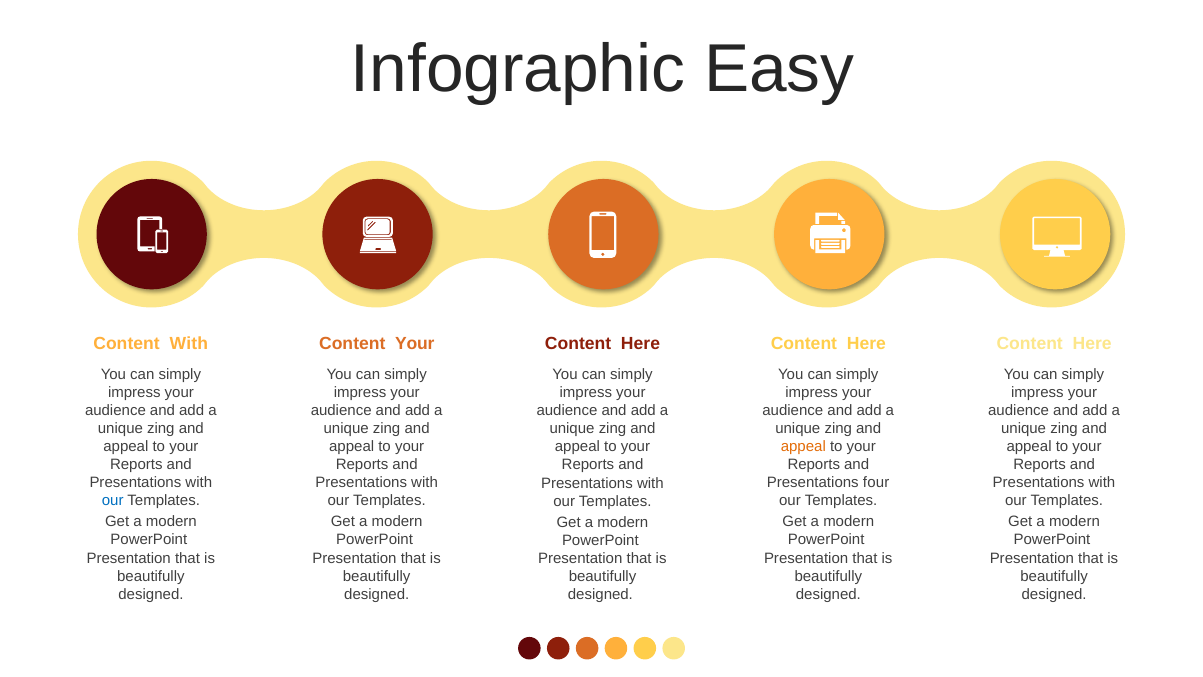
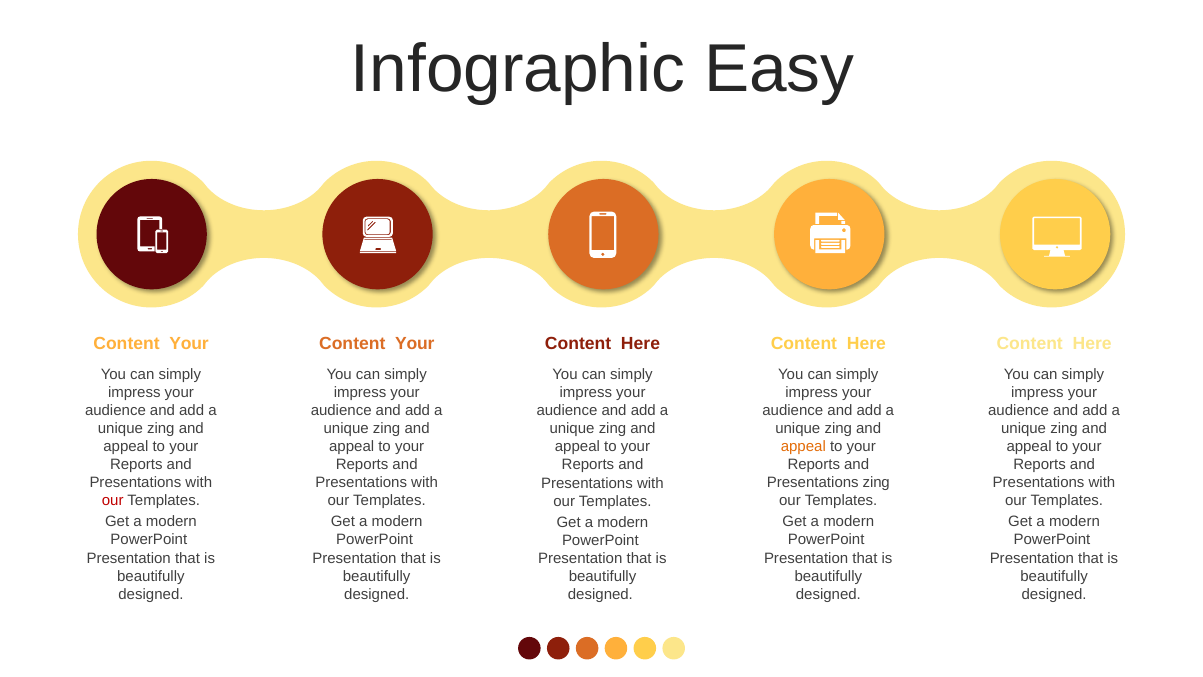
With: With -> Your (189, 343)
Presentations four: four -> zing (876, 483)
our colour: blue -> red (113, 501)
